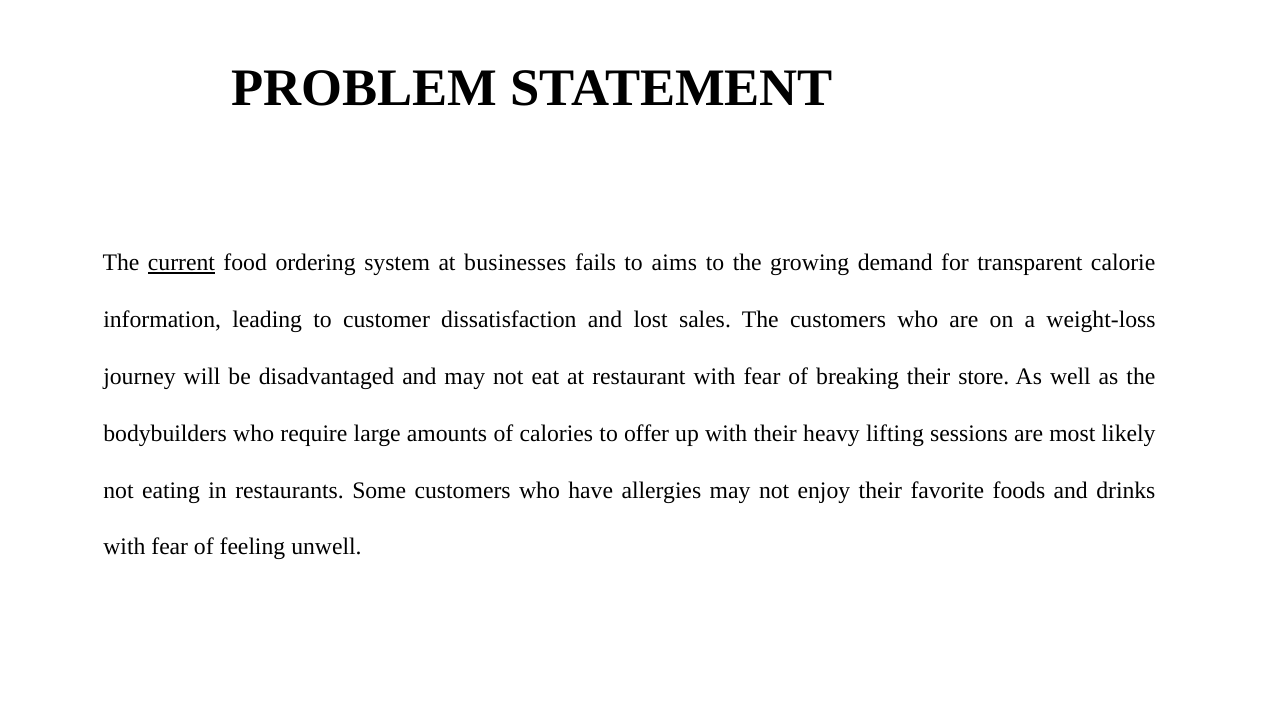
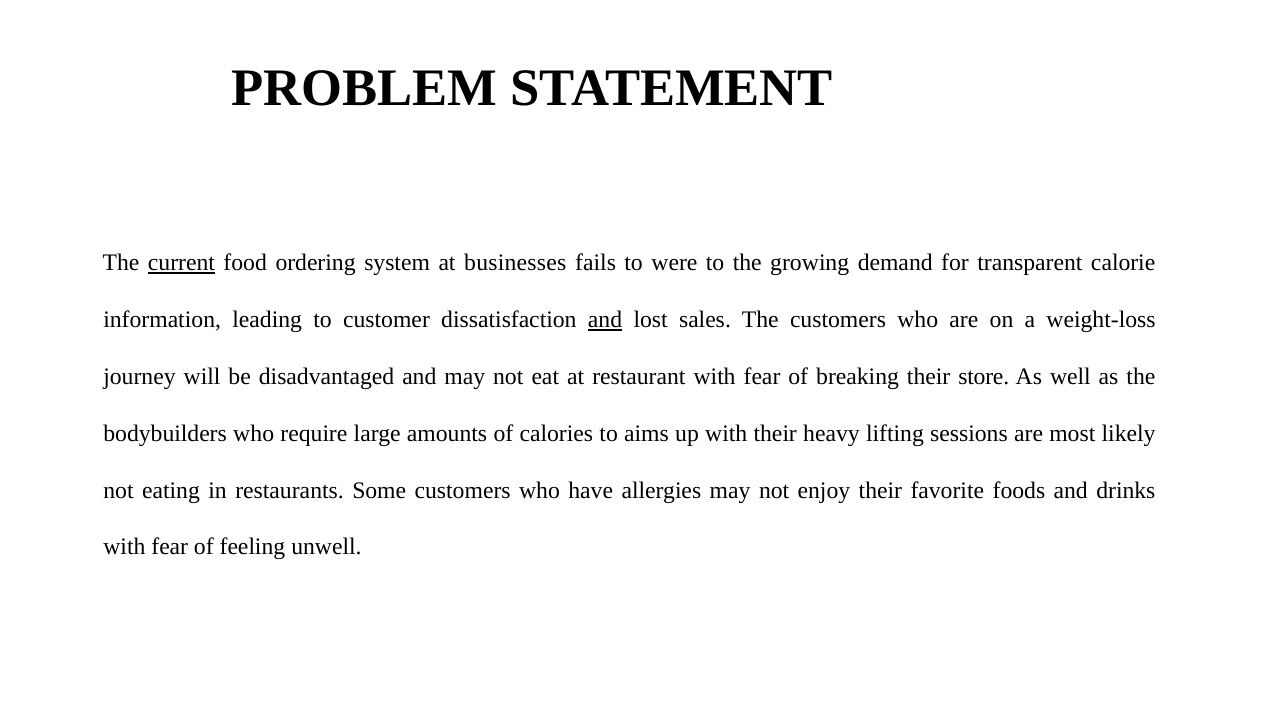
aims: aims -> were (674, 263)
and underline: none -> present (605, 320)
offer: offer -> aims (646, 433)
